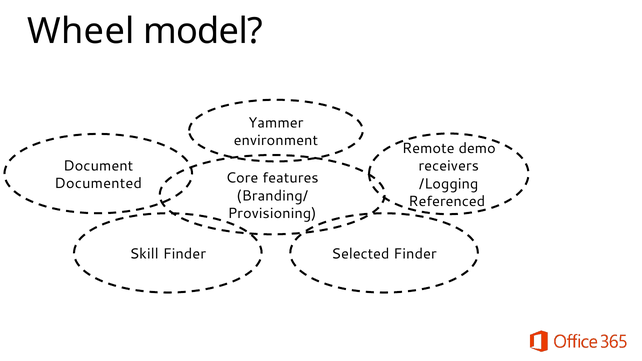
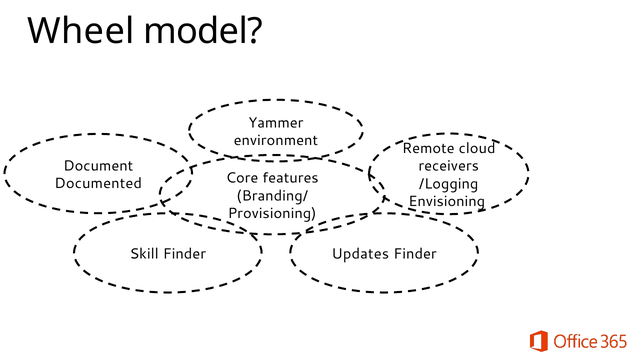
demo: demo -> cloud (477, 148)
Referenced: Referenced -> Envisioning (447, 201)
Selected: Selected -> Updates (360, 254)
